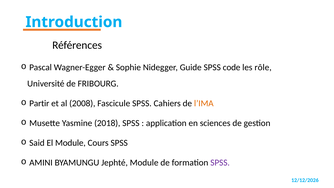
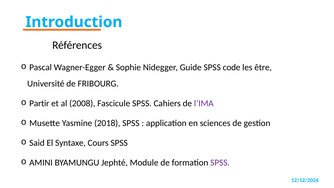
rôle: rôle -> être (263, 67)
l’IMA colour: orange -> purple (204, 103)
El Module: Module -> Syntaxe (70, 143)
